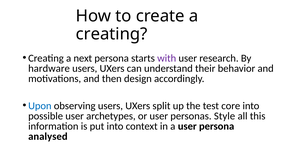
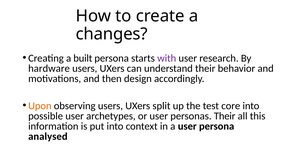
creating: creating -> changes (112, 34)
next: next -> built (83, 58)
Upon colour: blue -> orange (40, 106)
personas Style: Style -> Their (225, 116)
